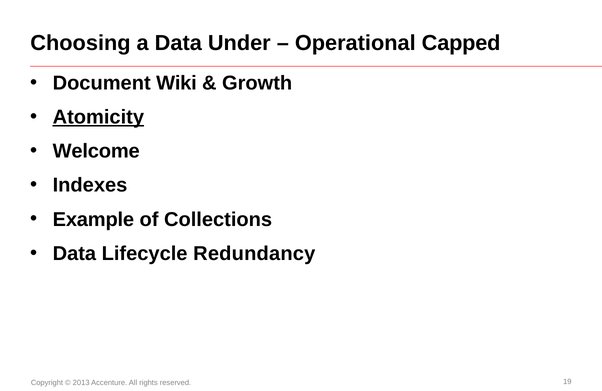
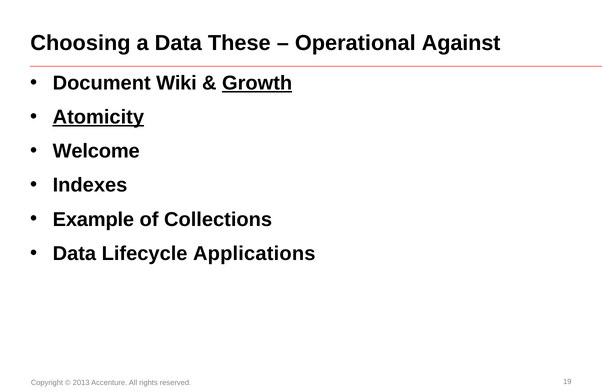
Under: Under -> These (239, 43)
Capped: Capped -> Against (461, 43)
Growth underline: none -> present (257, 83)
Redundancy: Redundancy -> Applications (254, 254)
